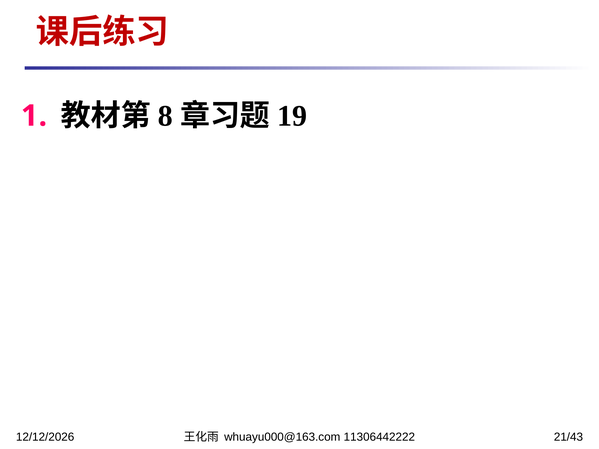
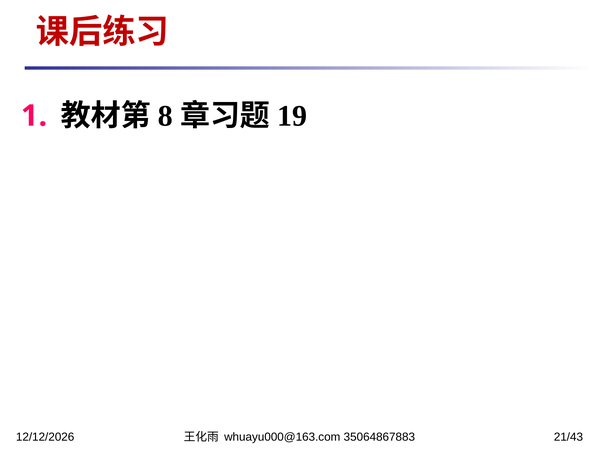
11306442222: 11306442222 -> 35064867883 (379, 437)
